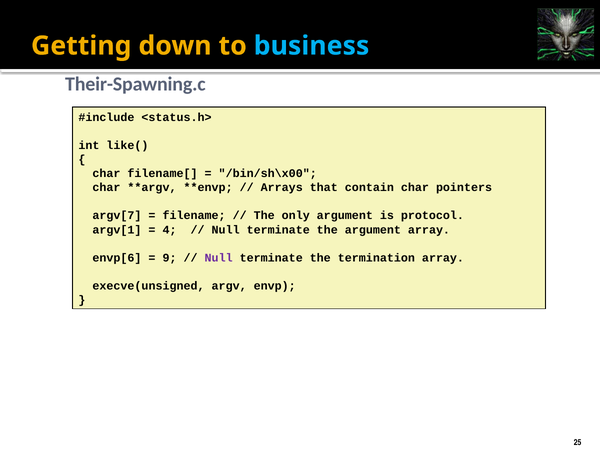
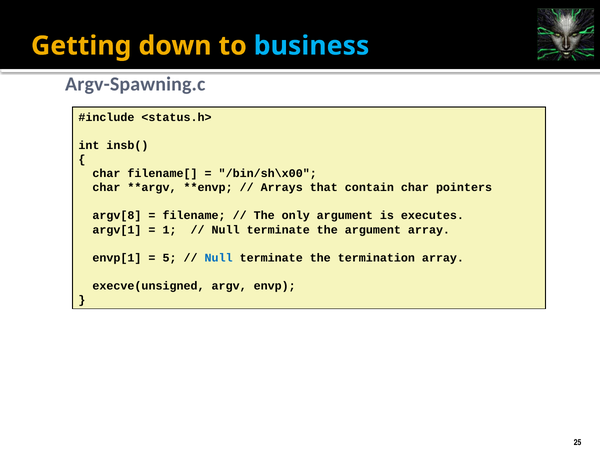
Their-Spawning.c: Their-Spawning.c -> Argv-Spawning.c (135, 84)
like(: like( -> insb( (127, 146)
argv[7: argv[7 -> argv[8 (117, 216)
protocol: protocol -> executes (432, 216)
4: 4 -> 1 (170, 230)
envp[6: envp[6 -> envp[1 (117, 258)
9: 9 -> 5 (170, 258)
Null colour: purple -> blue (219, 258)
